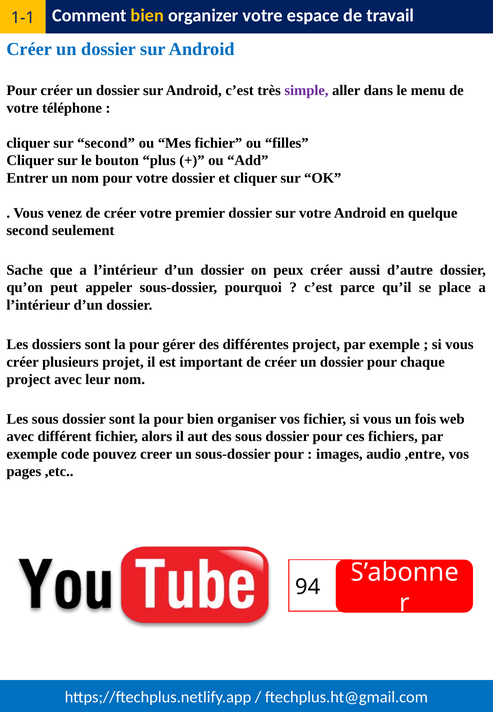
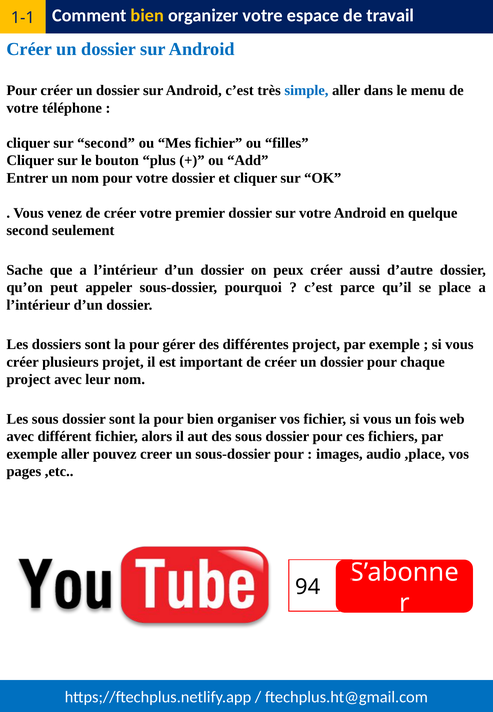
simple colour: purple -> blue (306, 90)
exemple code: code -> aller (75, 454)
,entre: ,entre -> ,place (425, 454)
